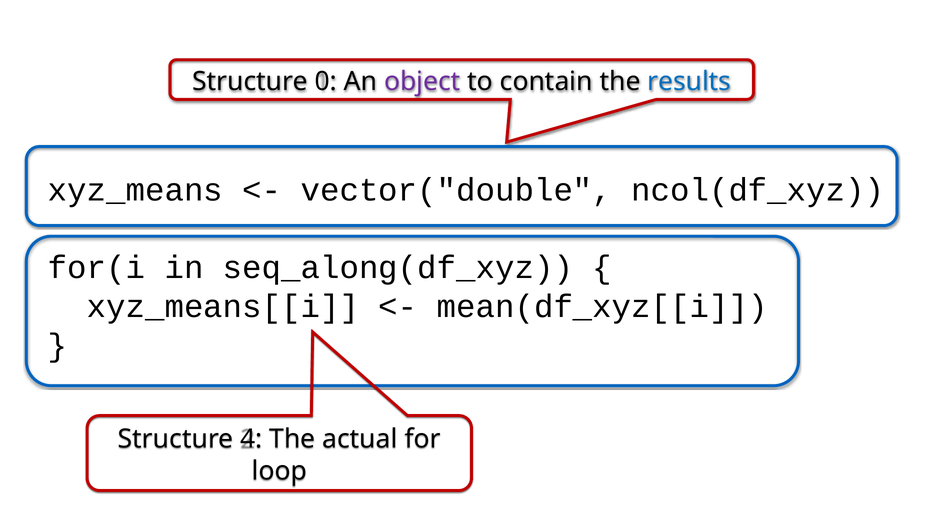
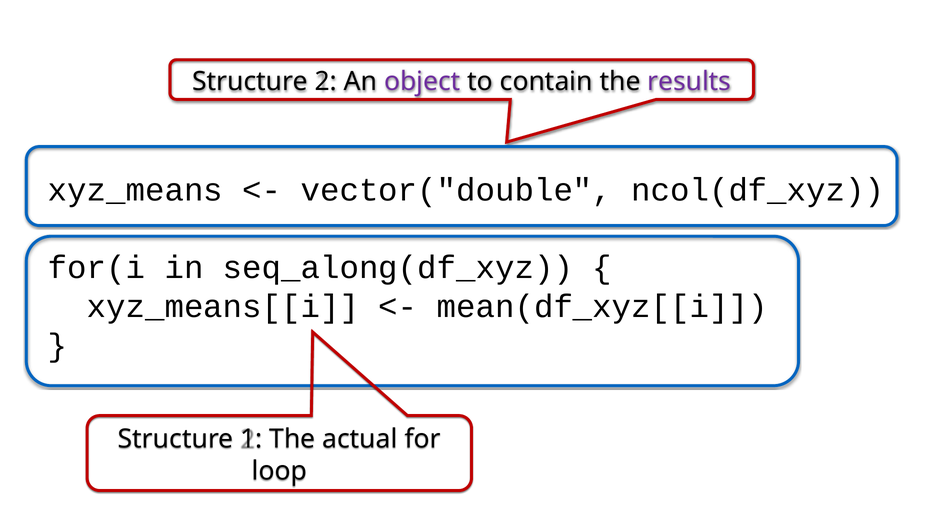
0: 0 -> 2 (326, 81)
results colour: blue -> purple (689, 81)
4: 4 -> 1 (251, 438)
